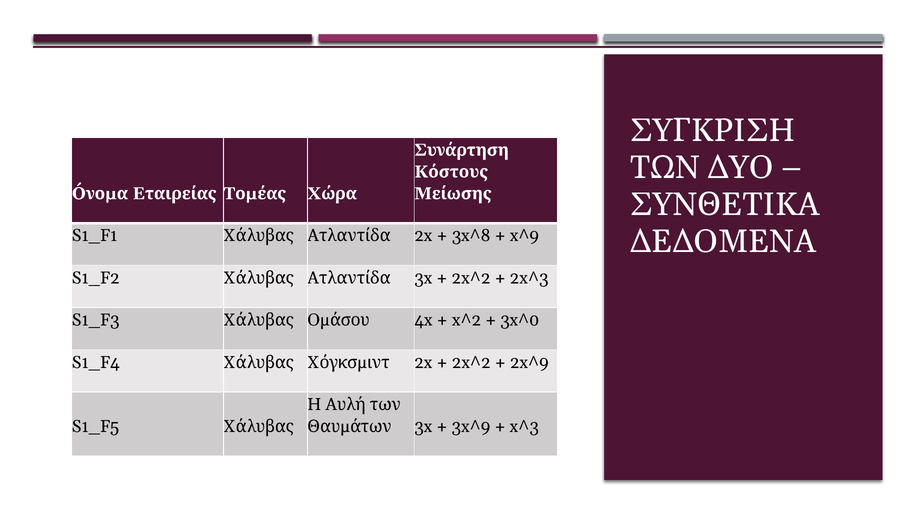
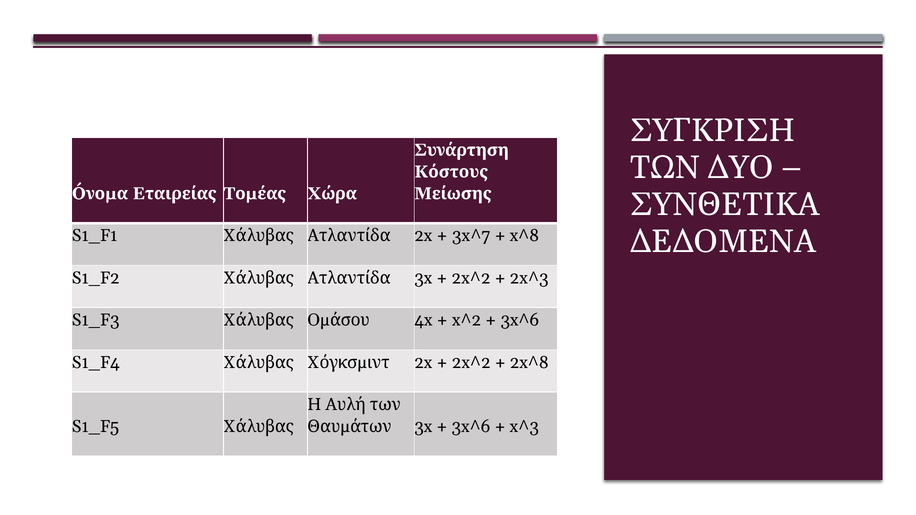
3x^8: 3x^8 -> 3x^7 (471, 236)
x^9: x^9 -> x^8 (524, 236)
3x^0: 3x^0 -> 3x^6 (520, 320)
2x^9: 2x^9 -> 2x^8 (529, 363)
3x^9: 3x^9 -> 3x^6 (471, 427)
